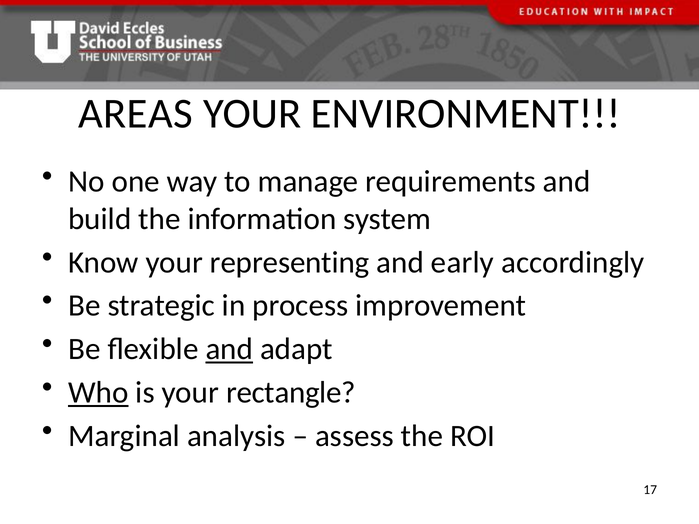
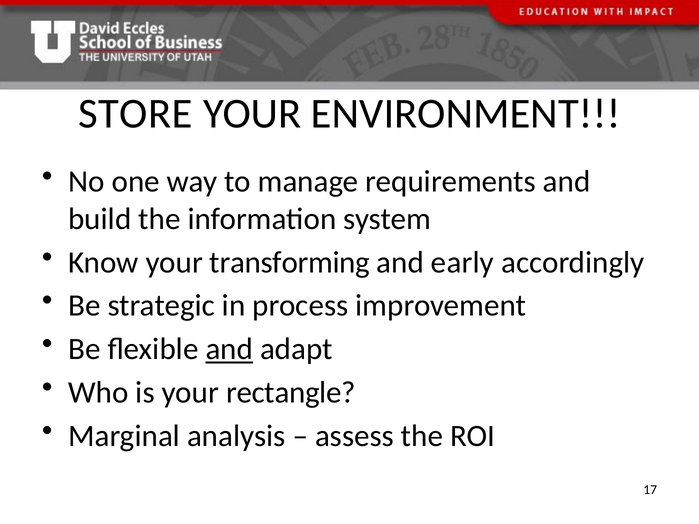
AREAS: AREAS -> STORE (135, 114)
representing: representing -> transforming (290, 262)
Who underline: present -> none (98, 393)
